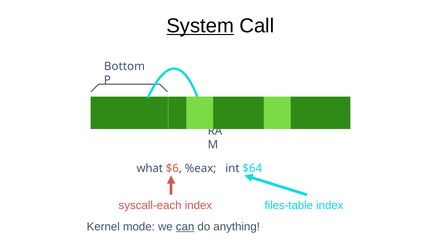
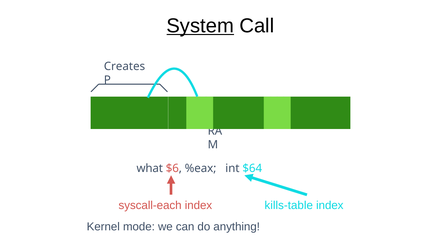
Bottom: Bottom -> Creates (124, 66)
files-table: files-table -> kills-table (289, 205)
can underline: present -> none (185, 227)
